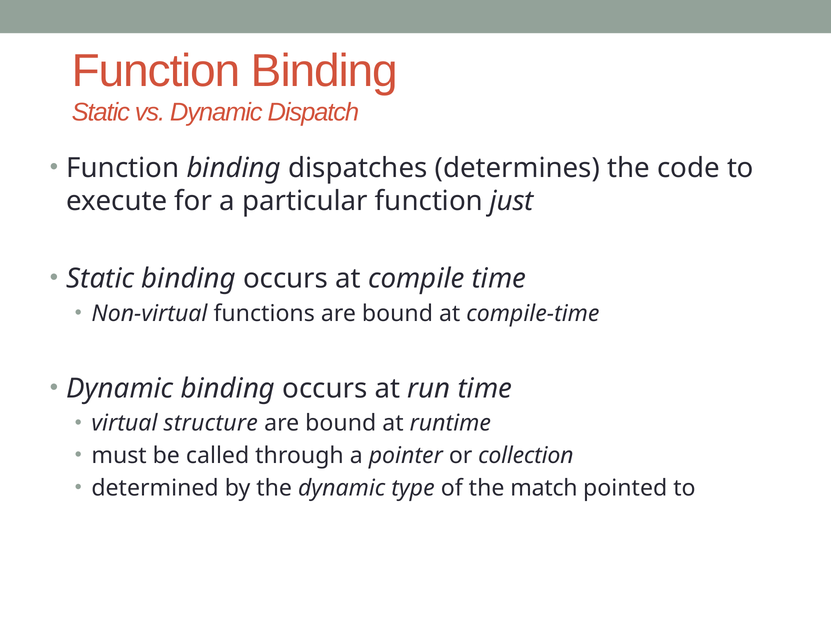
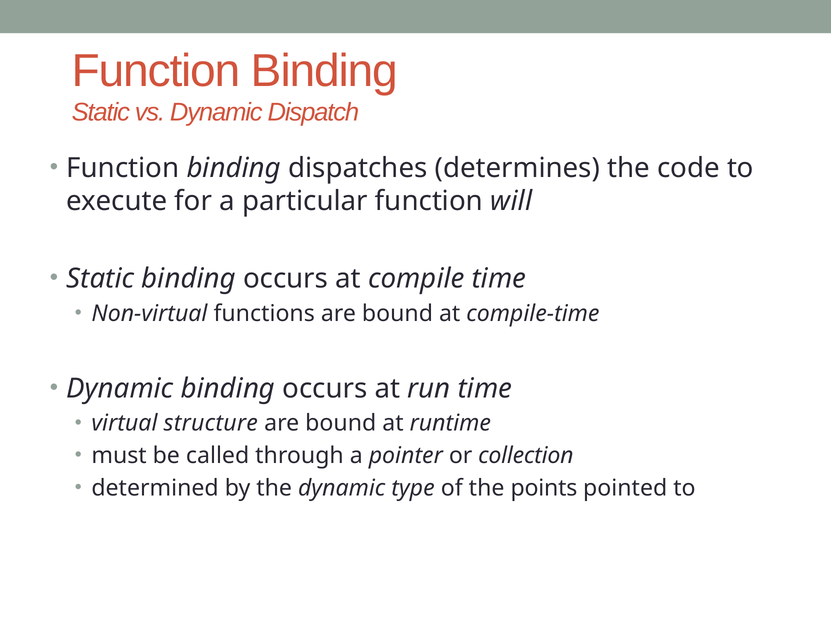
just: just -> will (511, 201)
match: match -> points (544, 488)
